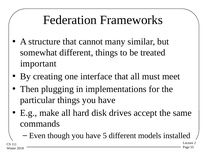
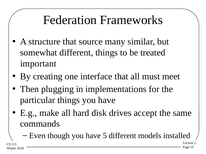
cannot: cannot -> source (91, 42)
